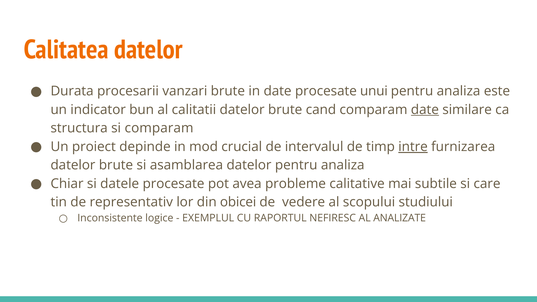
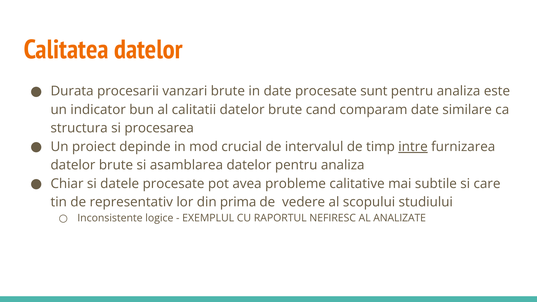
unui: unui -> sunt (374, 91)
date underline: present -> none (425, 110)
si comparam: comparam -> procesarea (159, 128)
obicei: obicei -> prima (238, 202)
